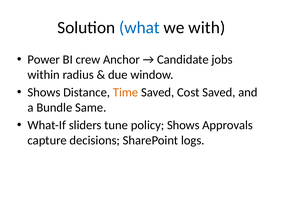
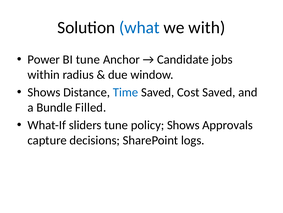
BI crew: crew -> tune (88, 59)
Time colour: orange -> blue (126, 92)
Same: Same -> Filled (91, 107)
